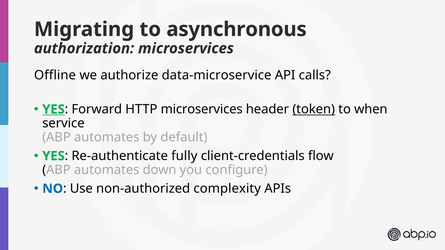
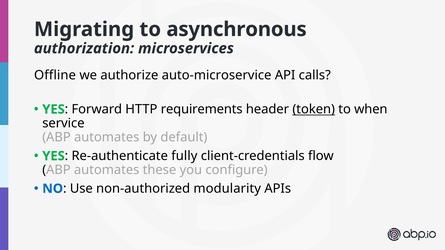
data-microservice: data-microservice -> auto-microservice (217, 75)
YES underline: present -> none (54, 109)
HTTP microservices: microservices -> requirements (202, 109)
down: down -> these (159, 170)
complexity: complexity -> modularity (227, 189)
